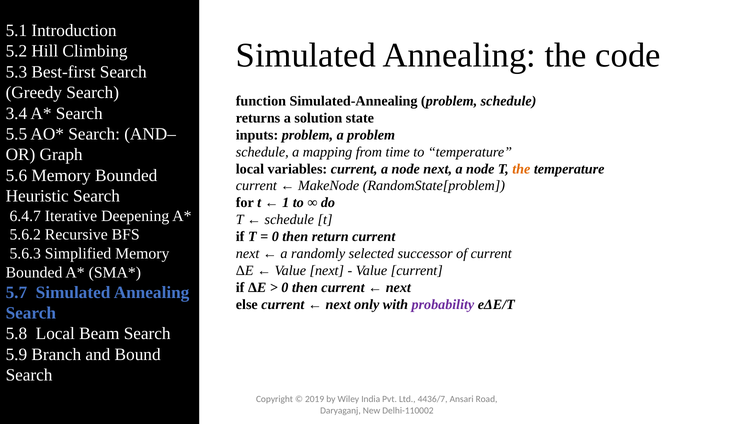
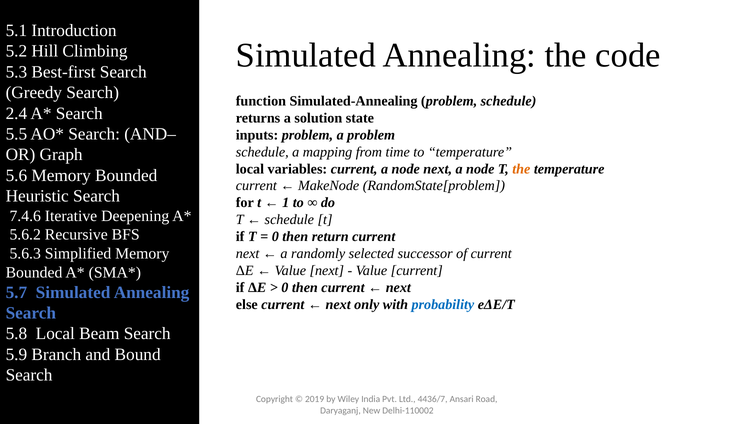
3.4: 3.4 -> 2.4 (16, 113)
6.4.7: 6.4.7 -> 7.4.6 (25, 216)
probability colour: purple -> blue (443, 305)
